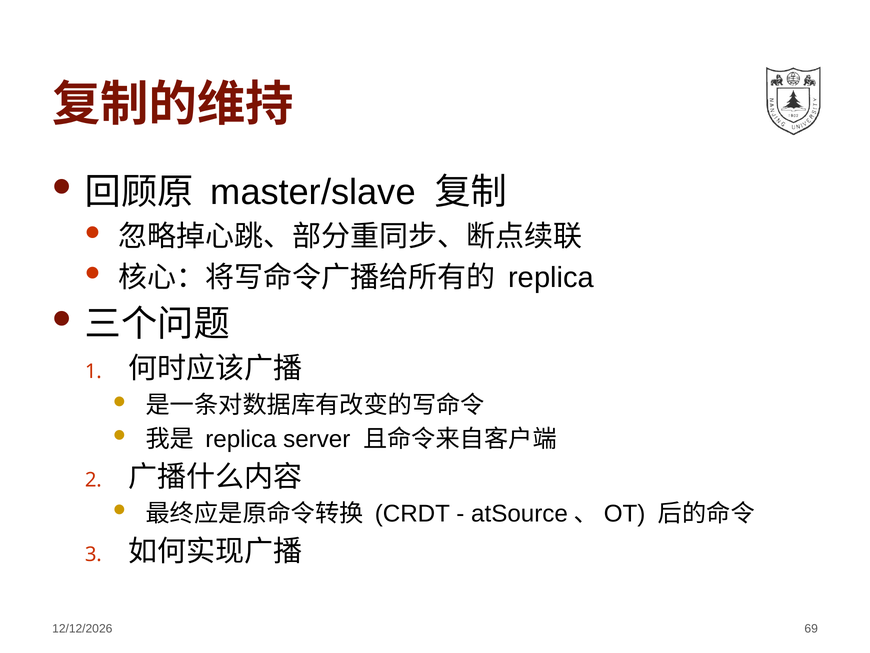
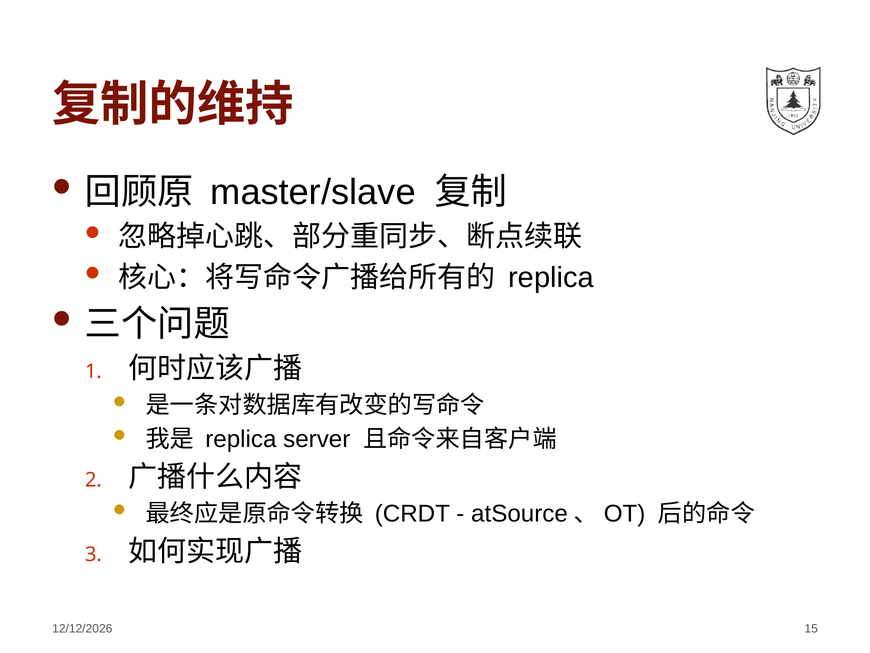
69: 69 -> 15 (811, 628)
